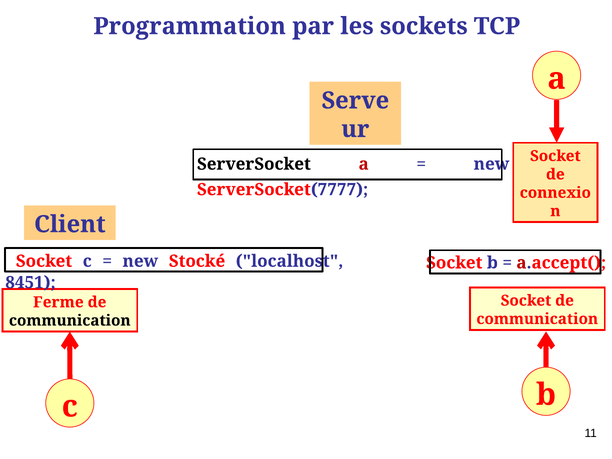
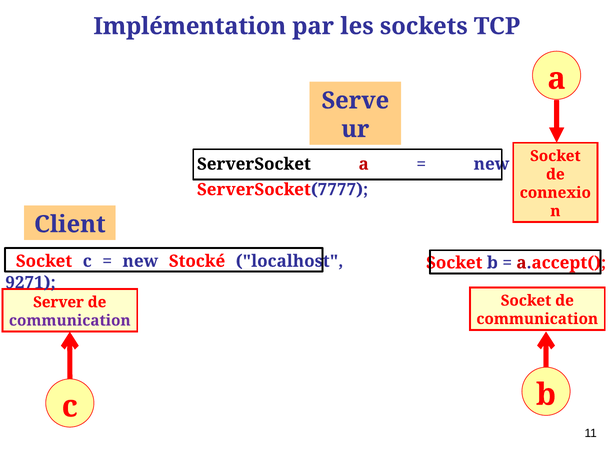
Programmation: Programmation -> Implémentation (190, 26)
8451: 8451 -> 9271 (30, 283)
Ferme: Ferme -> Server (59, 302)
communication colour: black -> purple (70, 321)
